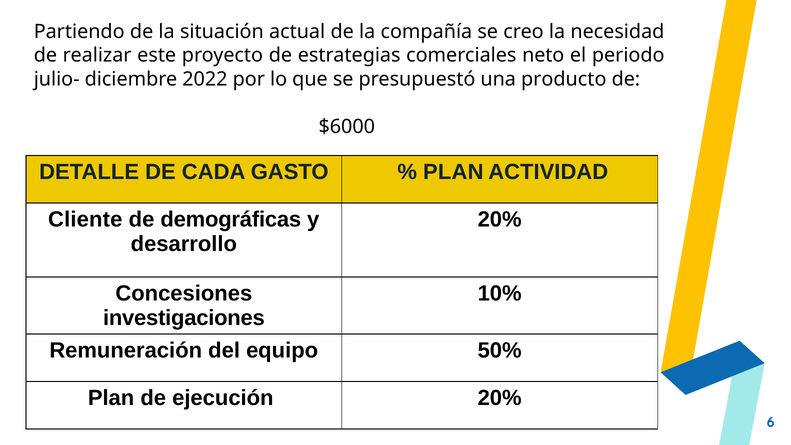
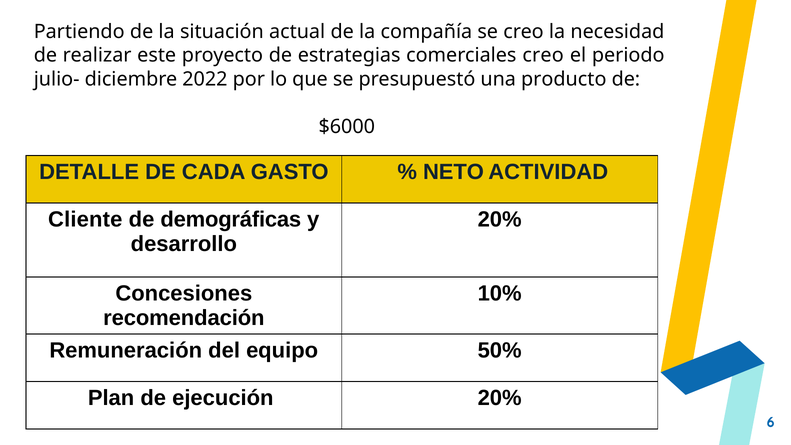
comerciales neto: neto -> creo (543, 55)
PLAN: PLAN -> NETO (453, 172)
investigaciones: investigaciones -> recomendación (184, 318)
